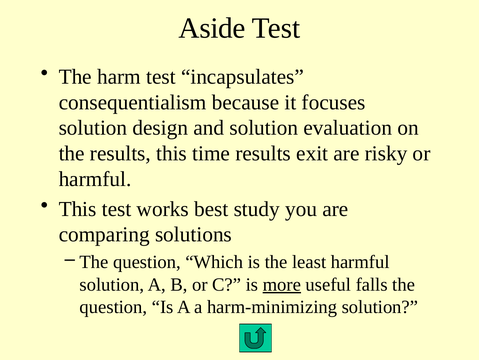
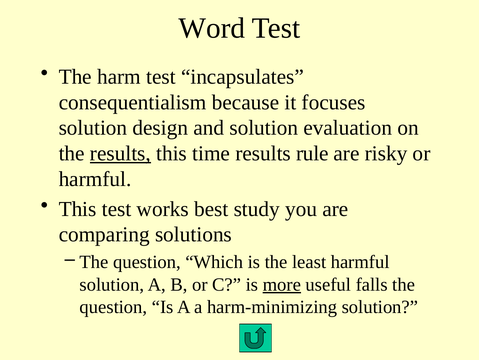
Aside: Aside -> Word (212, 28)
results underline: none -> present (120, 153)
exit: exit -> rule (312, 153)
